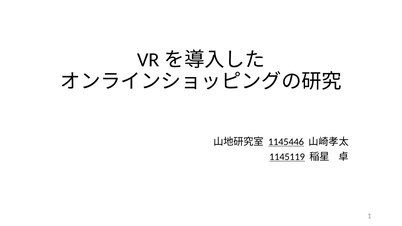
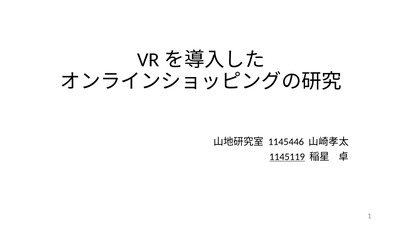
1145446 underline: present -> none (286, 142)
